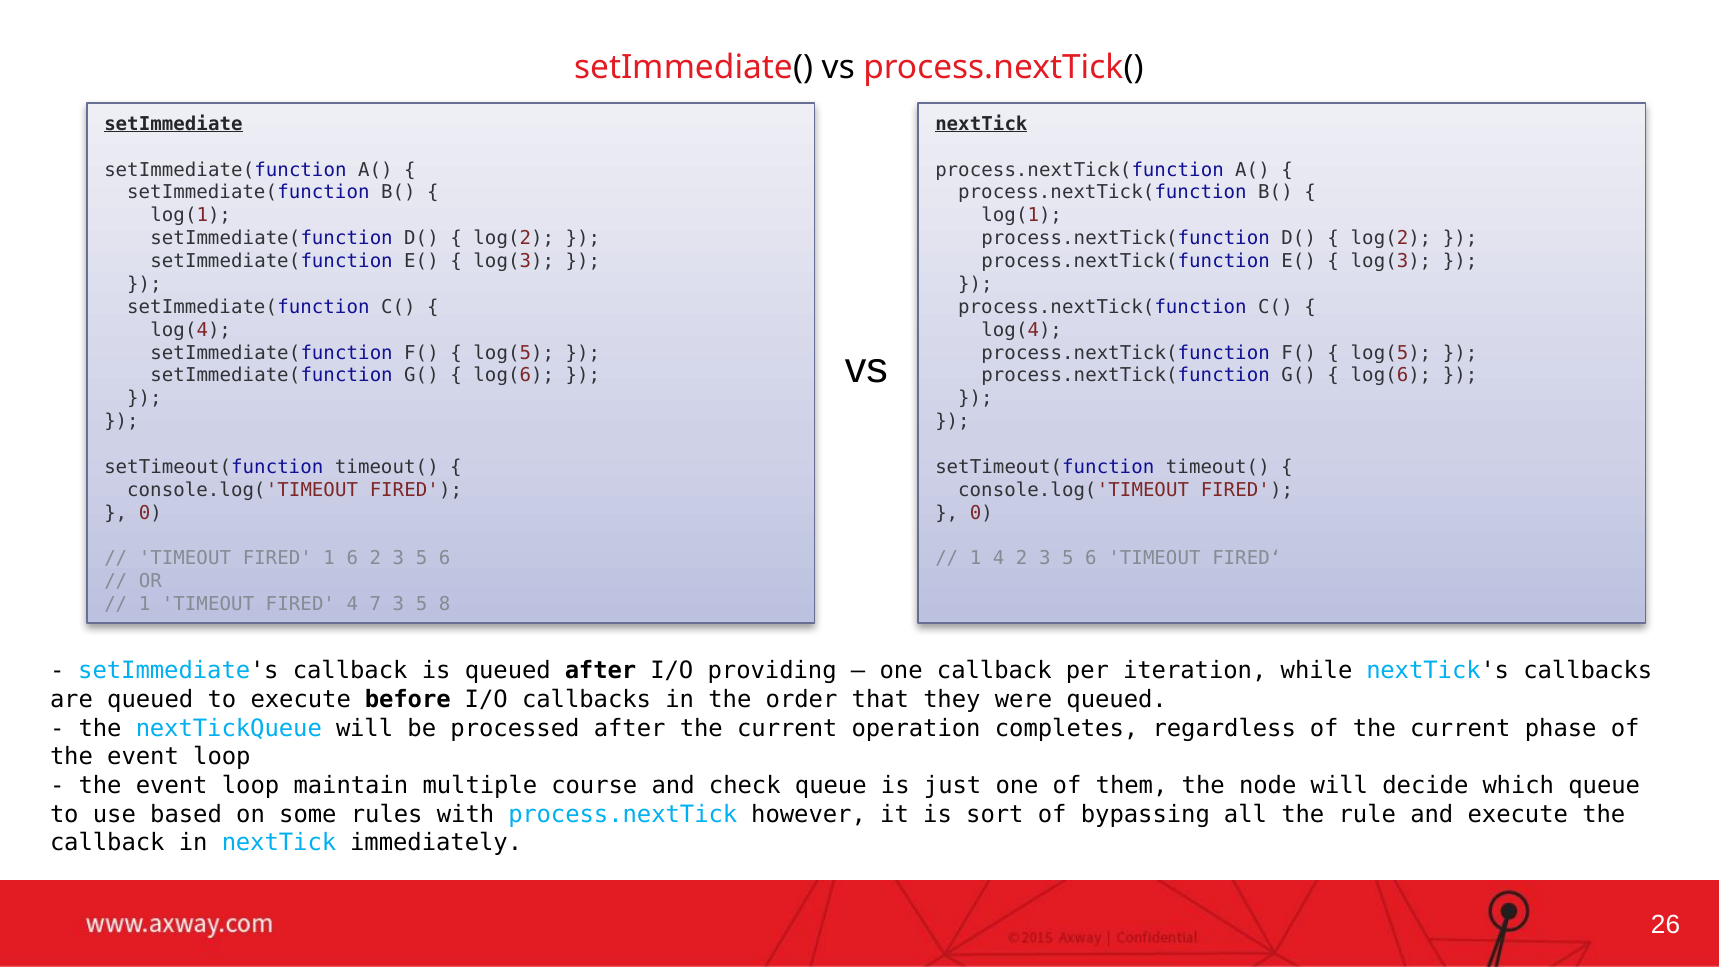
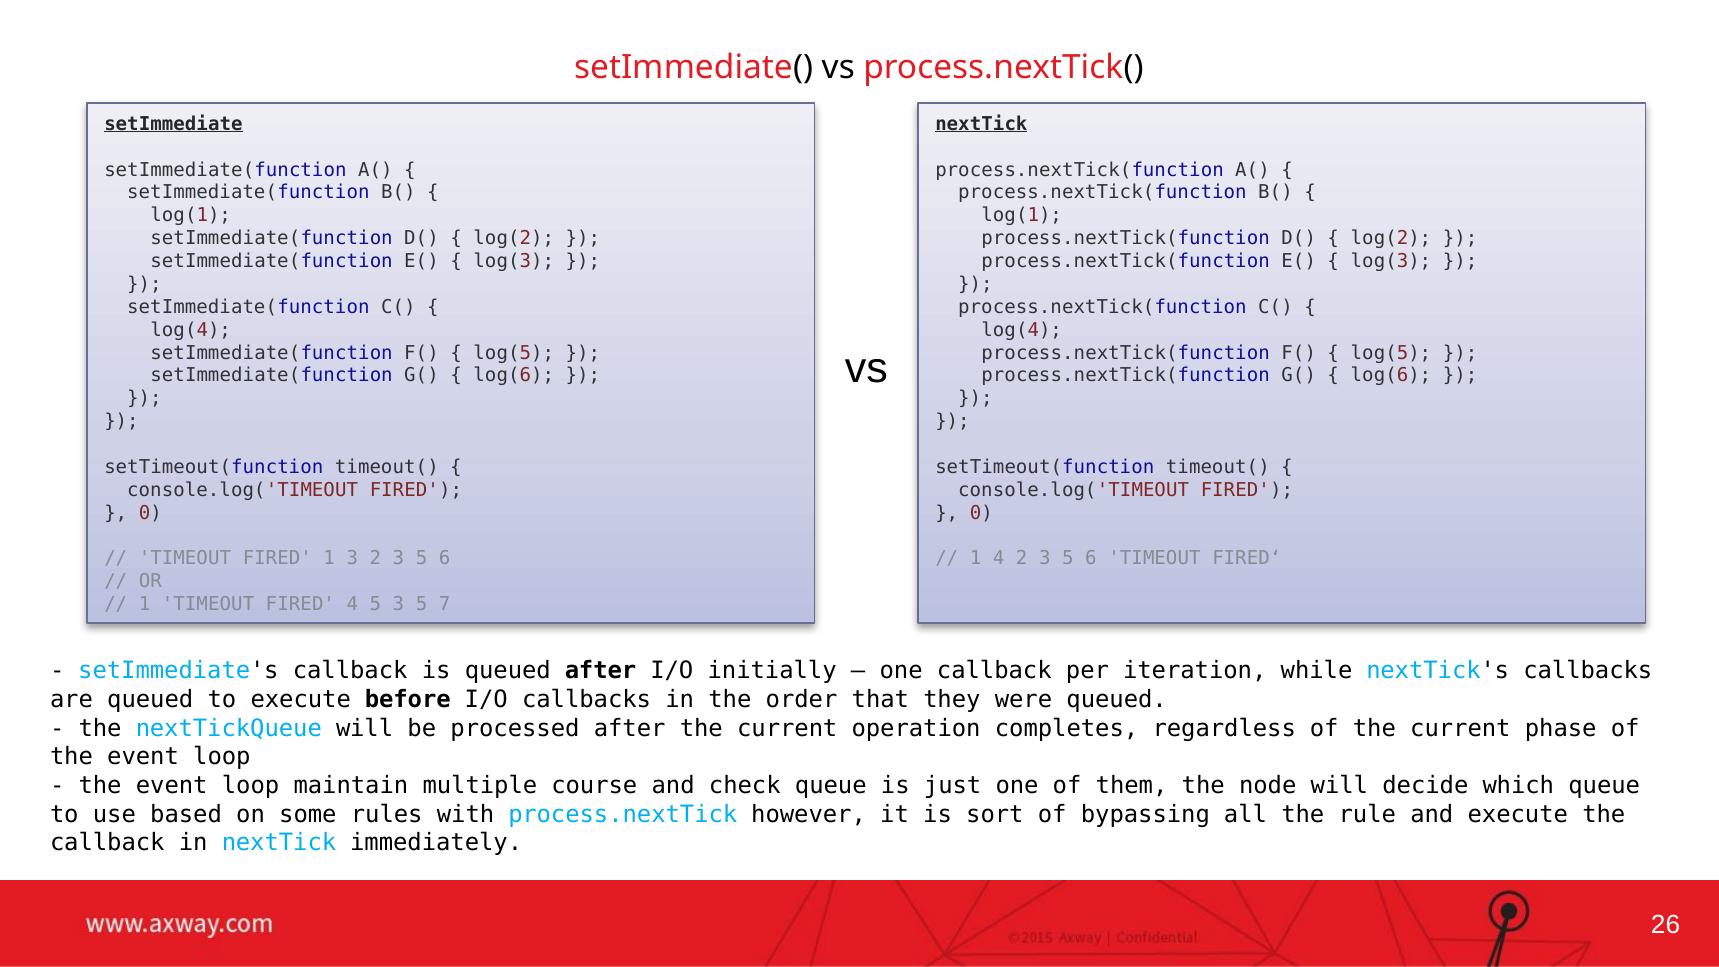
1 6: 6 -> 3 (352, 559)
4 7: 7 -> 5 (375, 604)
8: 8 -> 7 (445, 604)
providing: providing -> initially (772, 671)
